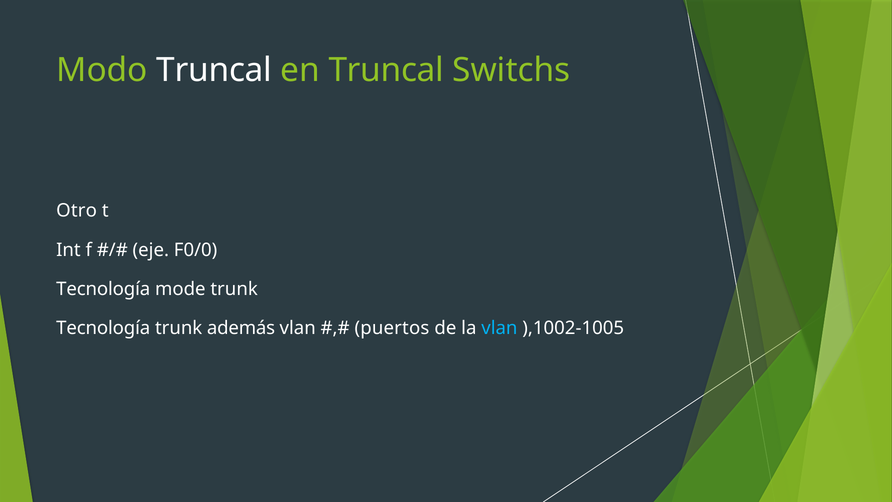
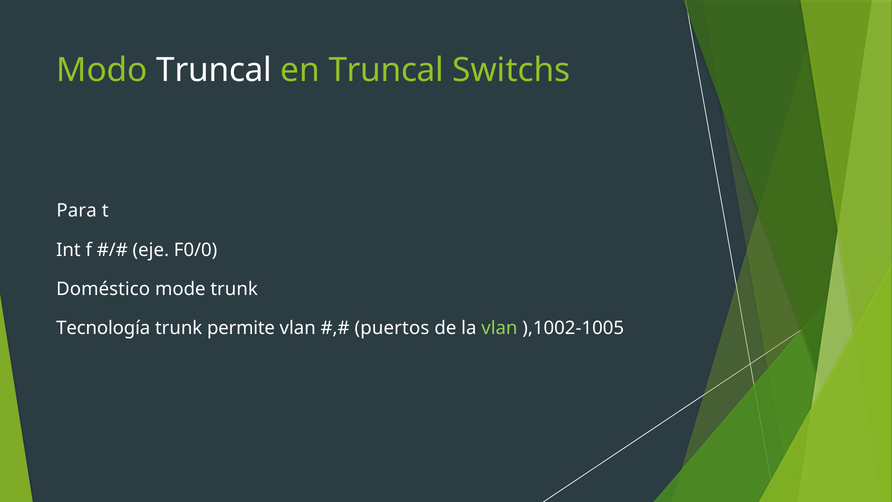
Otro: Otro -> Para (77, 211)
Tecnología: Tecnología -> Doméstico (103, 289)
además: además -> permite (241, 328)
vlan colour: light blue -> light green (499, 328)
